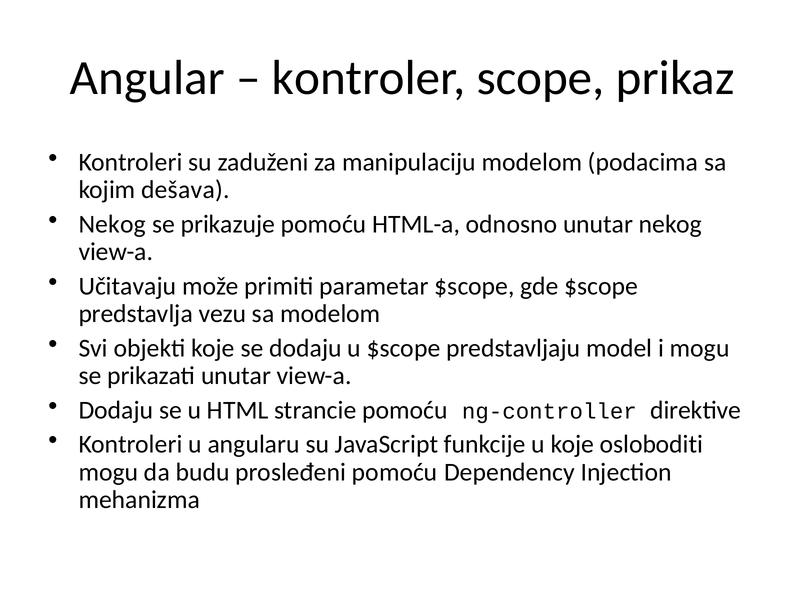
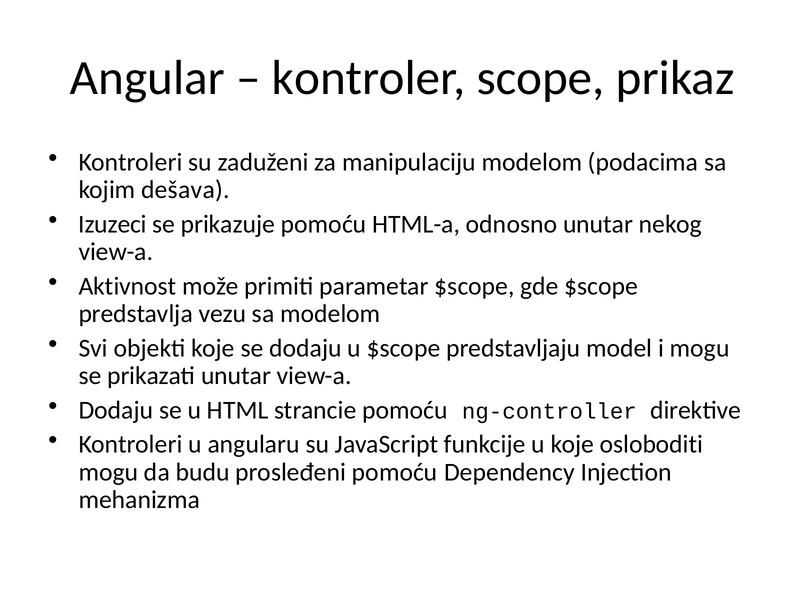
Nekog: Nekog -> Izuzeci (112, 224)
Učitavaju: Učitavaju -> Aktivnost (128, 286)
